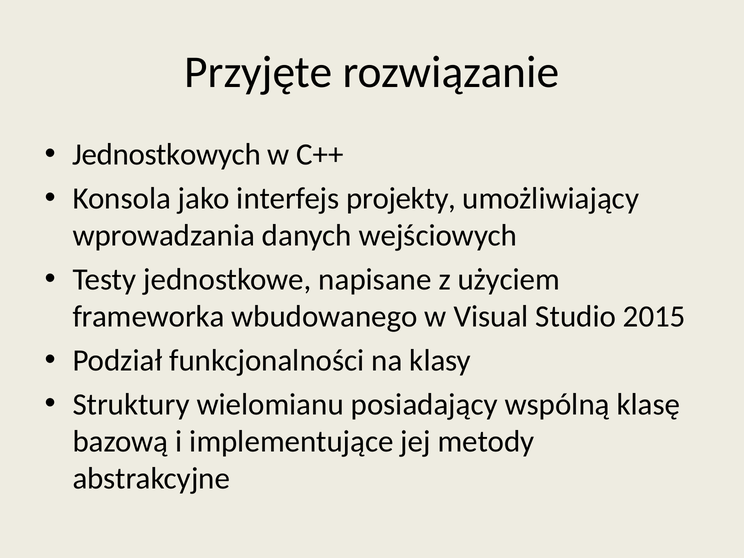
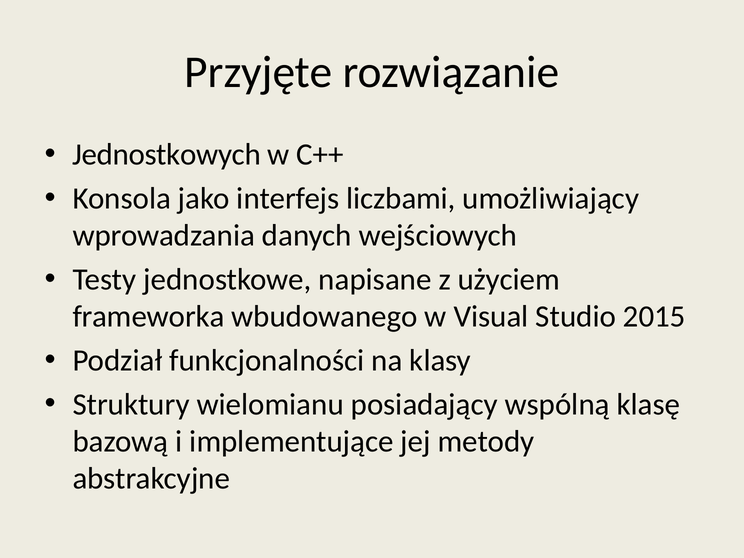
projekty: projekty -> liczbami (401, 199)
